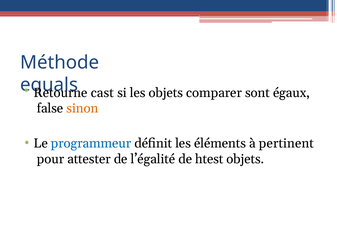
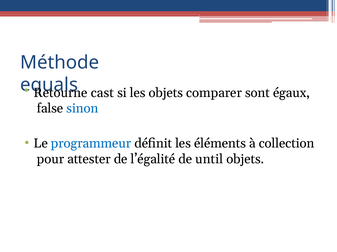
sinon colour: orange -> blue (82, 109)
pertinent: pertinent -> collection (287, 144)
htest: htest -> until (209, 160)
